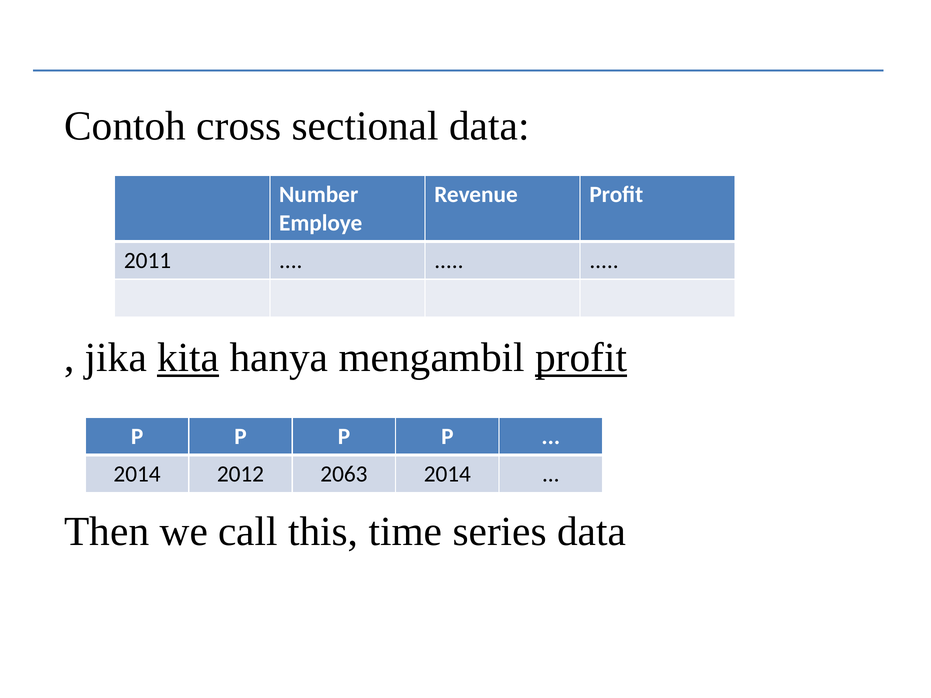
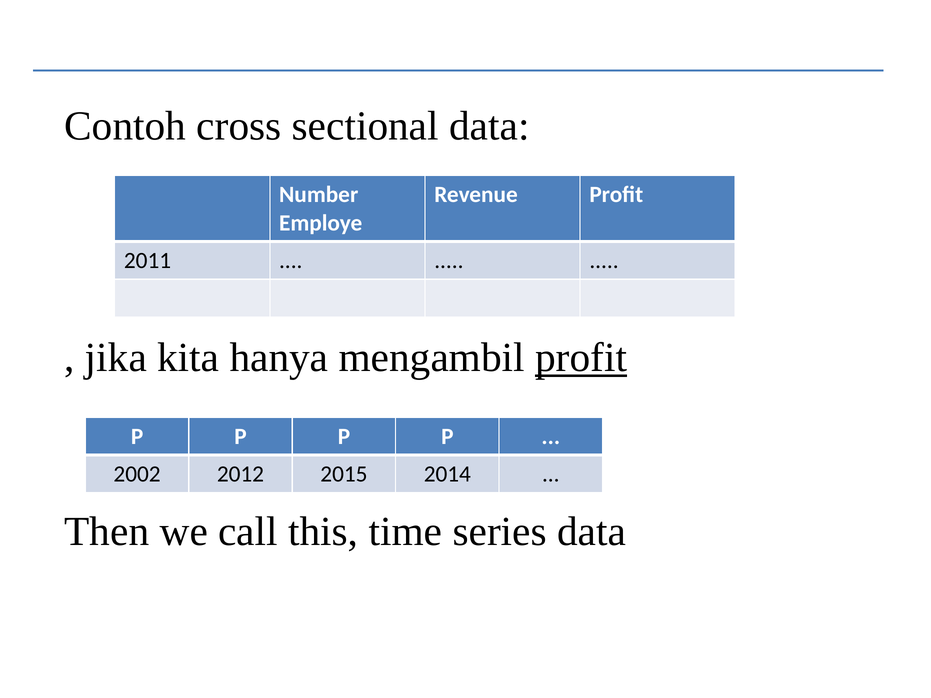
kita underline: present -> none (188, 358)
2014: 2014 -> 2002 (137, 474)
2063: 2063 -> 2015 (344, 474)
